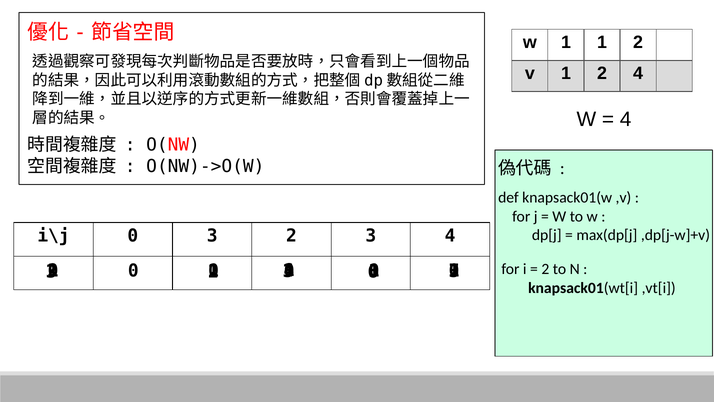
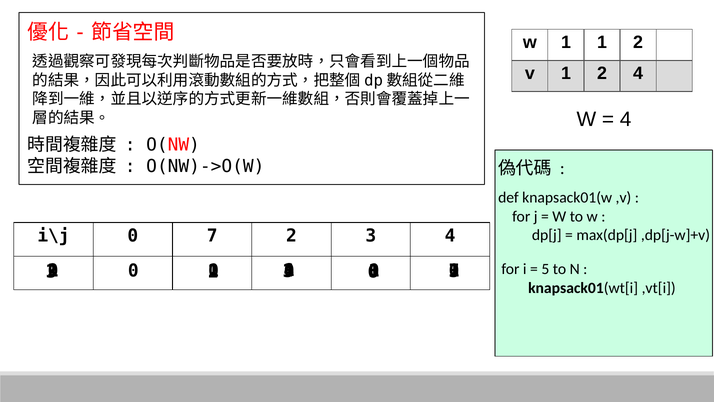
0 3: 3 -> 7 (212, 236)
2: 2 -> 5 (545, 269)
